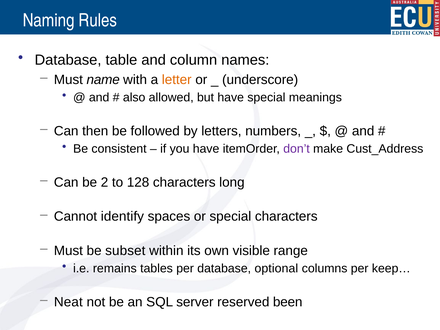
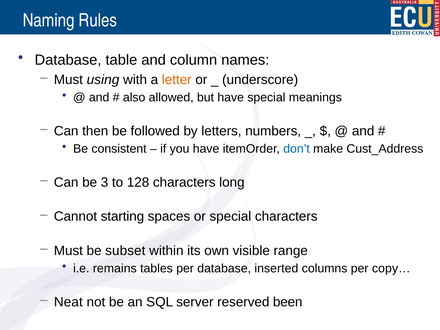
name: name -> using (103, 80)
don’t colour: purple -> blue (297, 149)
2: 2 -> 3 (105, 182)
identify: identify -> starting (122, 216)
optional: optional -> inserted (276, 268)
keep…: keep… -> copy… (391, 268)
